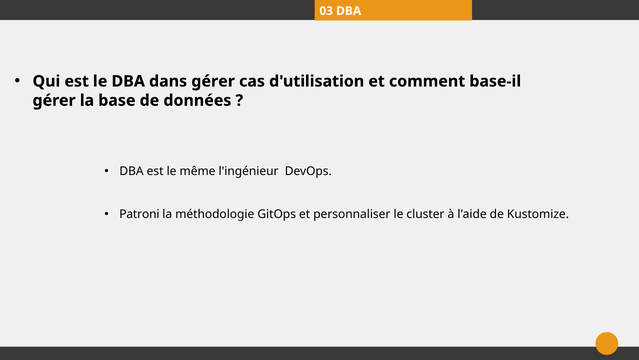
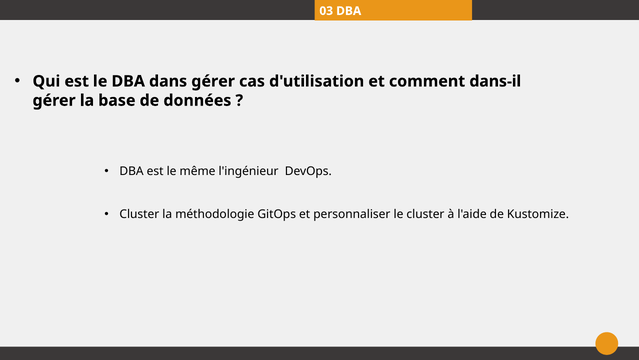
base-il: base-il -> dans-il (495, 81)
Patroni: Patroni -> Cluster (139, 214)
